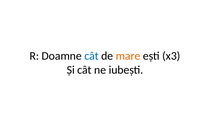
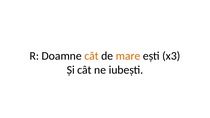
cât colour: blue -> orange (91, 56)
